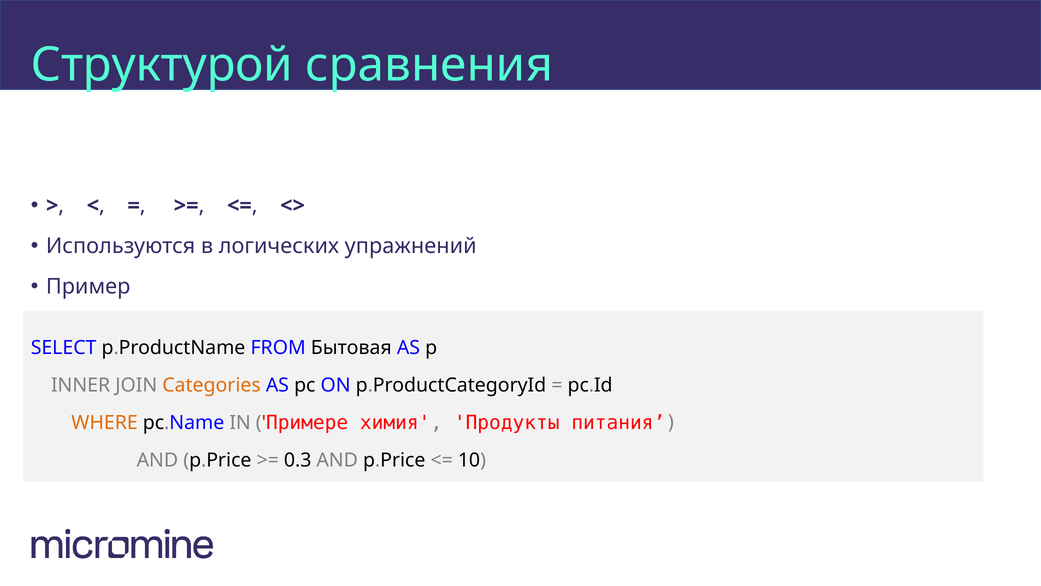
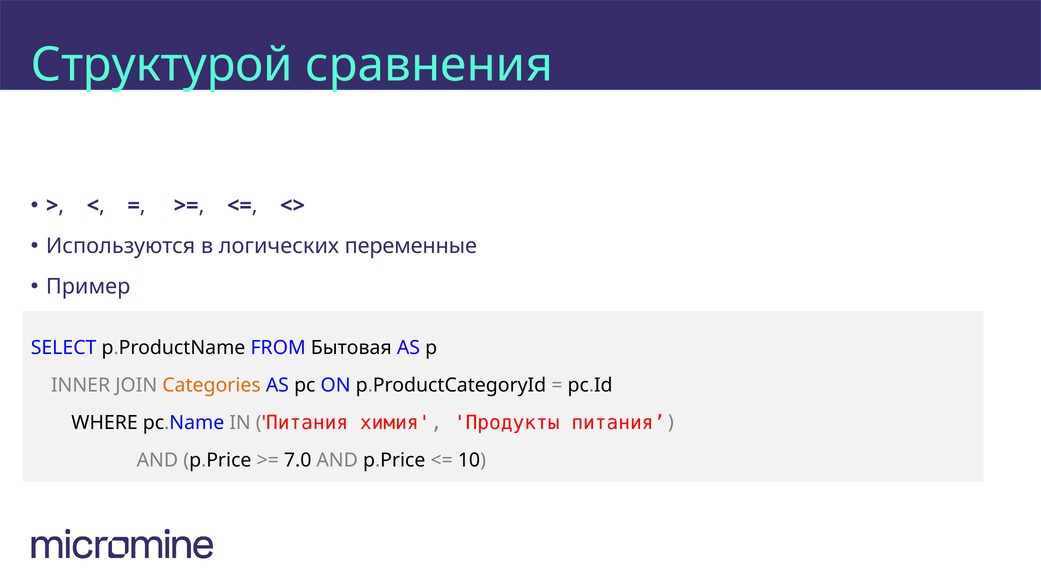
упражнений: упражнений -> переменные (411, 246)
WHERE colour: orange -> black (105, 422)
Примере: Примере -> Питания (307, 422)
0.3: 0.3 -> 7.0 (298, 460)
